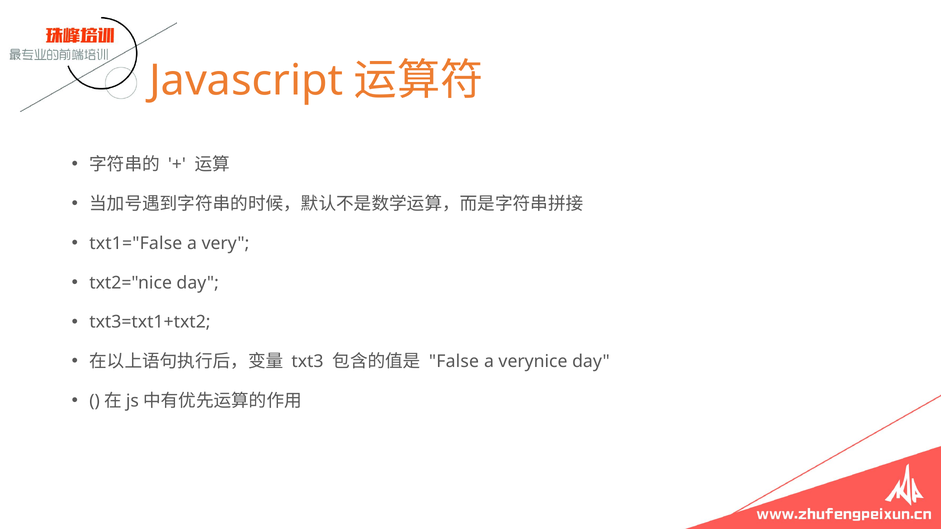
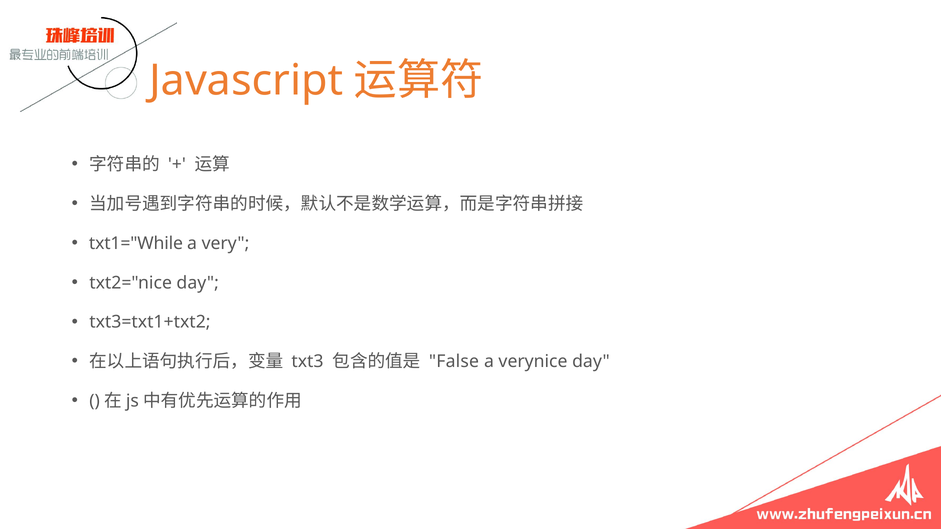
txt1="False: txt1="False -> txt1="While (136, 243)
